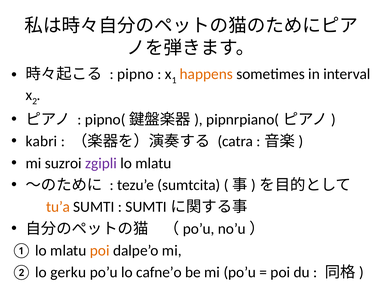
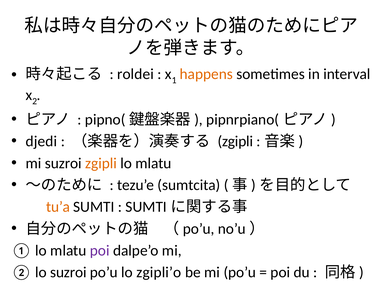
pipno: pipno -> roldei (135, 74)
kabri: kabri -> djedi (41, 141)
catra: catra -> zgipli (235, 141)
zgipli colour: purple -> orange (101, 163)
poi colour: orange -> purple (100, 250)
lo gerku: gerku -> suzroi (68, 272)
cafne’o: cafne’o -> zgipli’o (159, 272)
